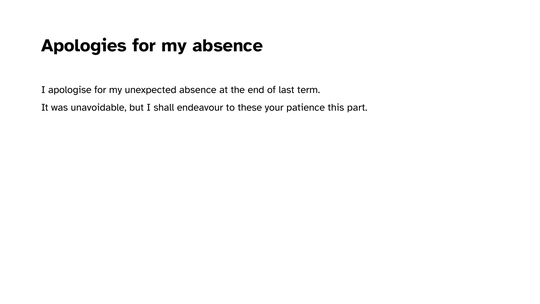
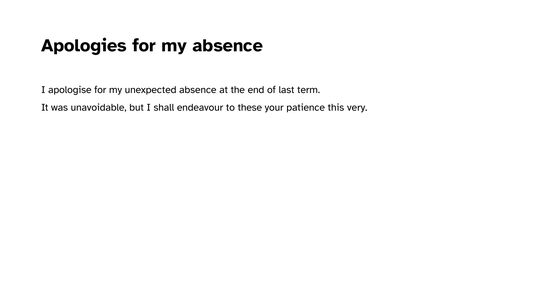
part: part -> very (357, 107)
